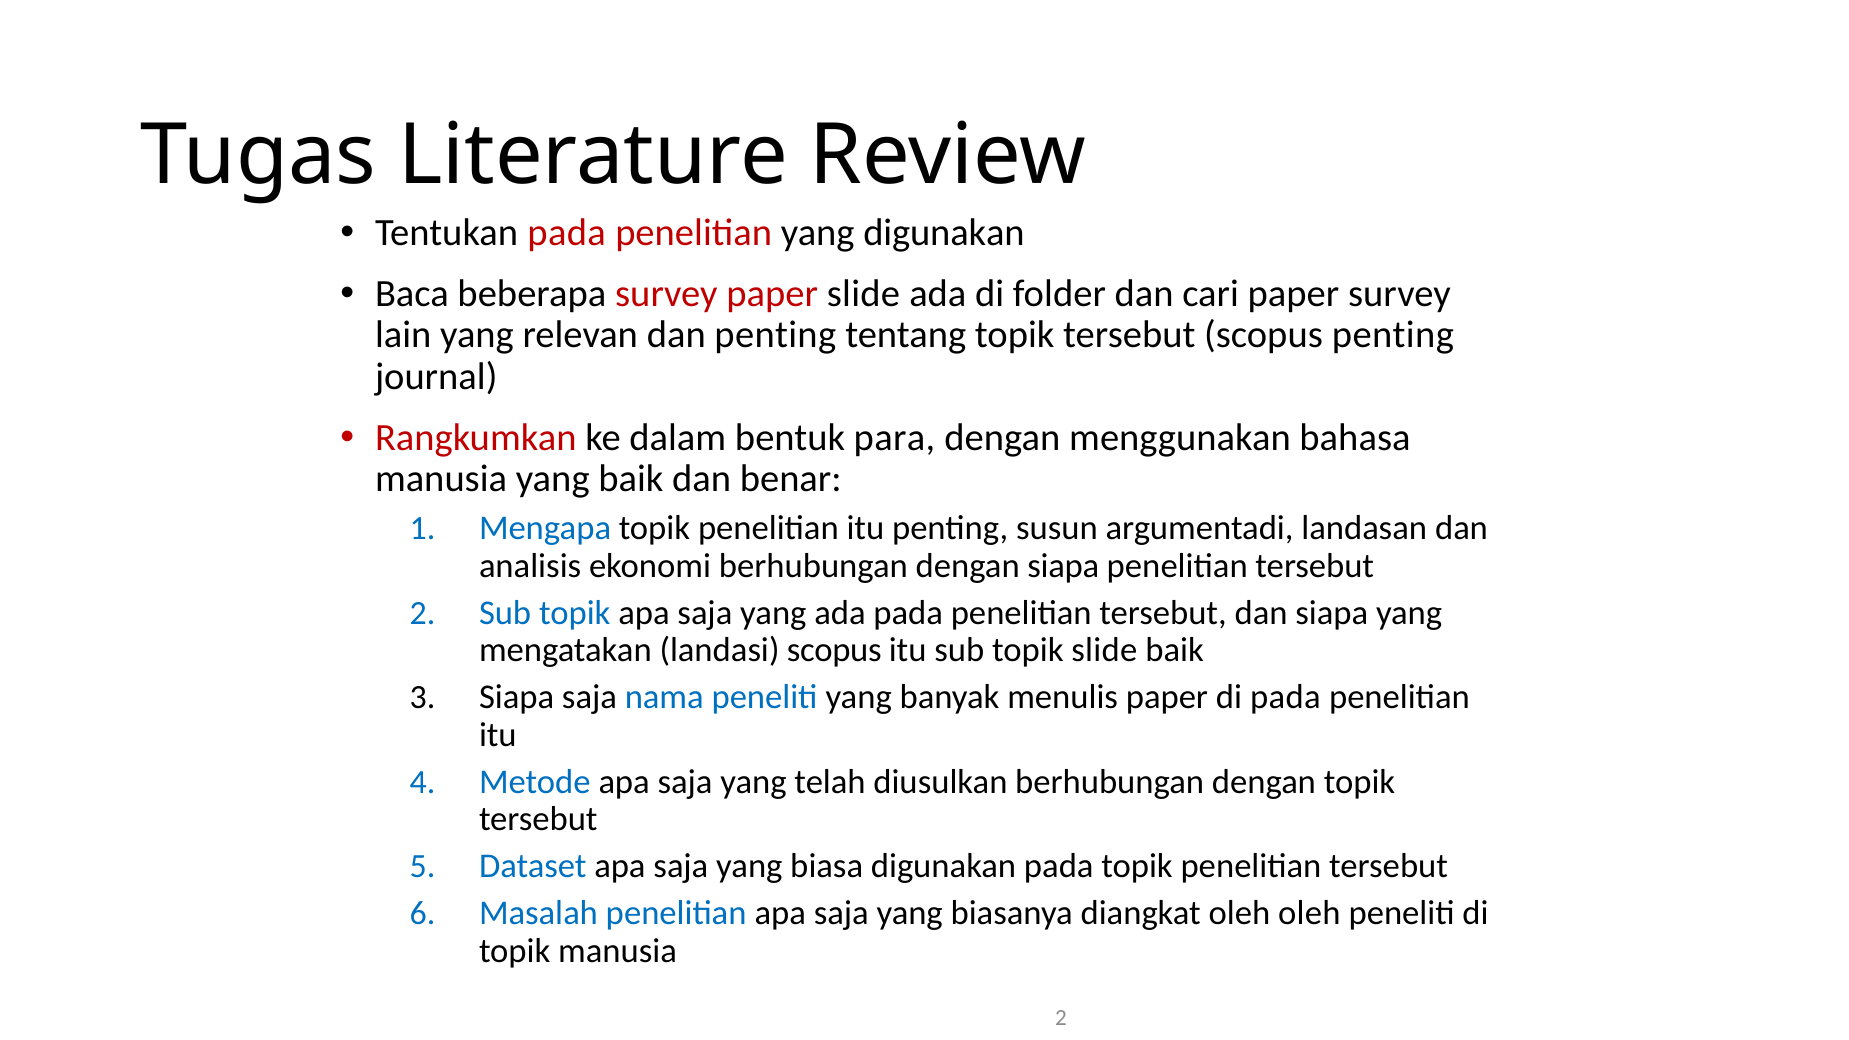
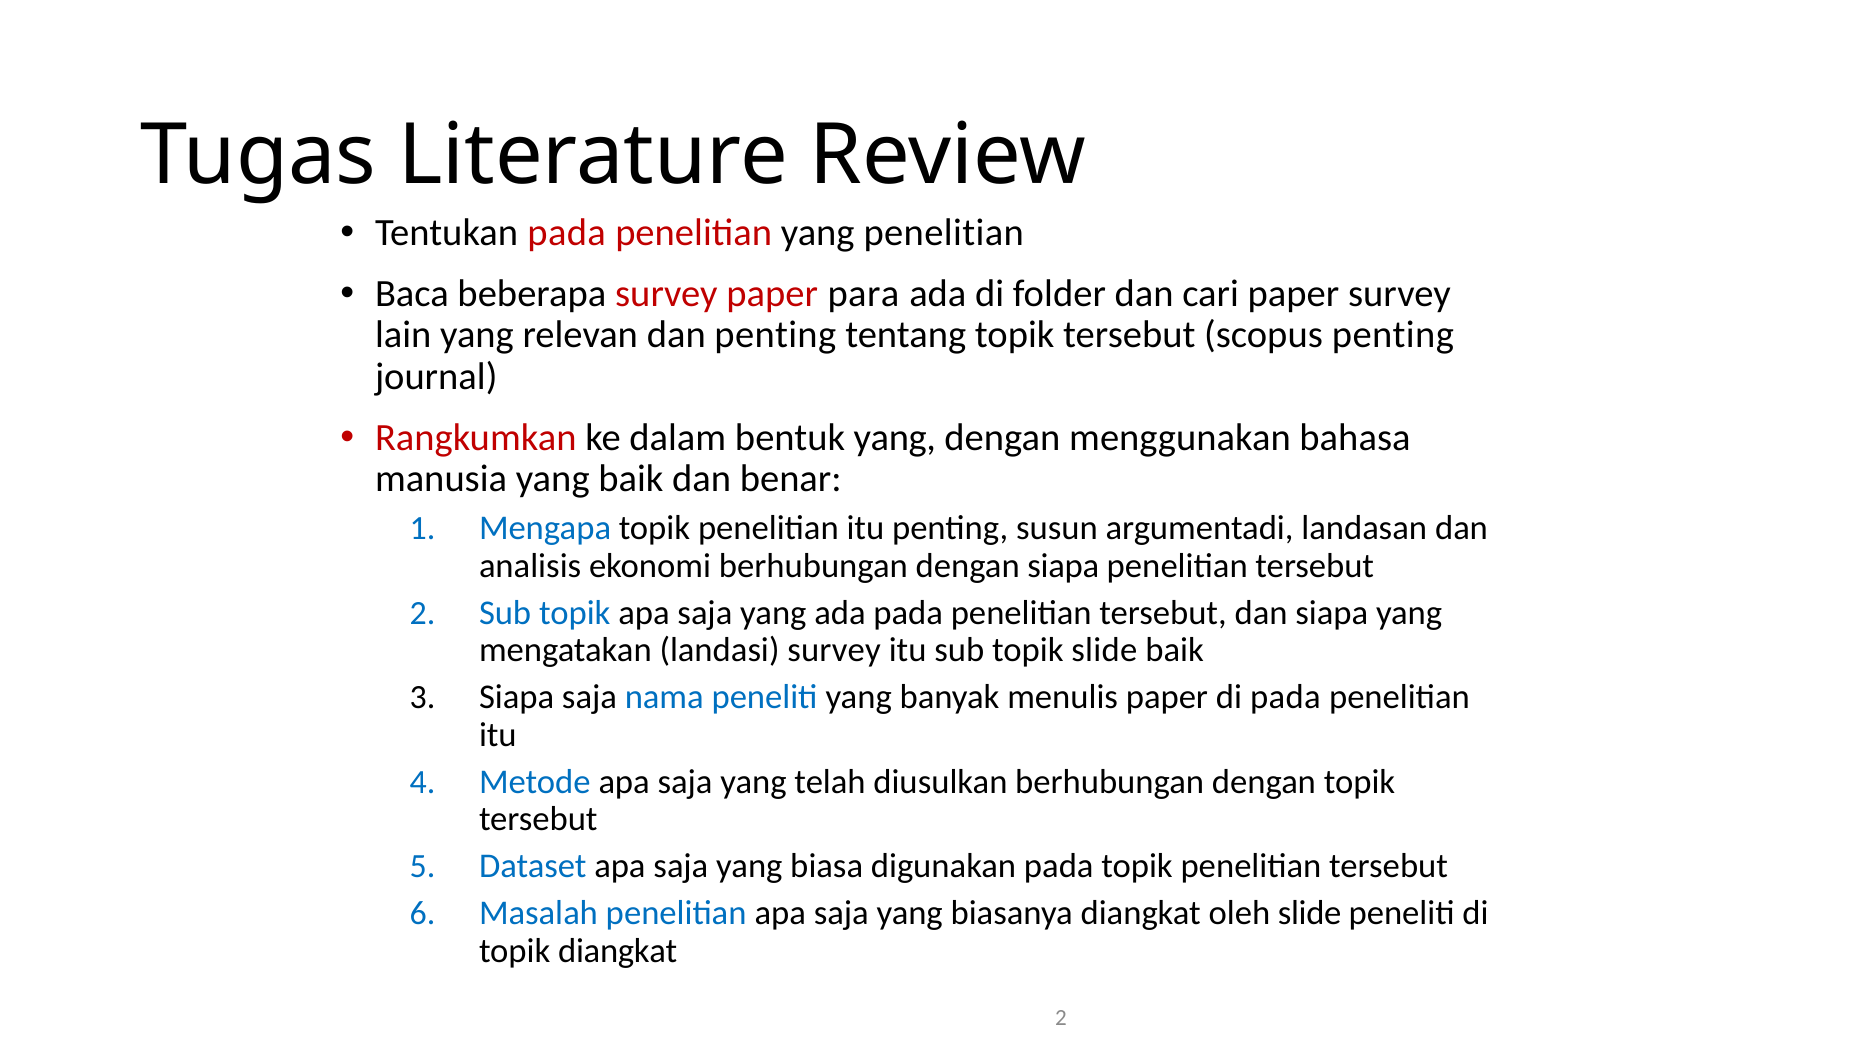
yang digunakan: digunakan -> penelitian (944, 233)
paper slide: slide -> para (863, 294)
bentuk para: para -> yang (895, 438)
landasi scopus: scopus -> survey (834, 650)
oleh oleh: oleh -> slide (1310, 913)
topik manusia: manusia -> diangkat (618, 951)
